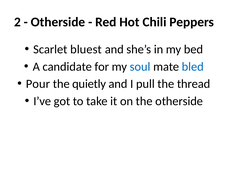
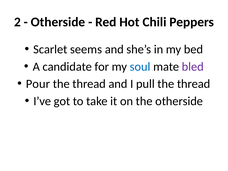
bluest: bluest -> seems (86, 49)
bled colour: blue -> purple (193, 67)
quietly: quietly -> thread (89, 84)
